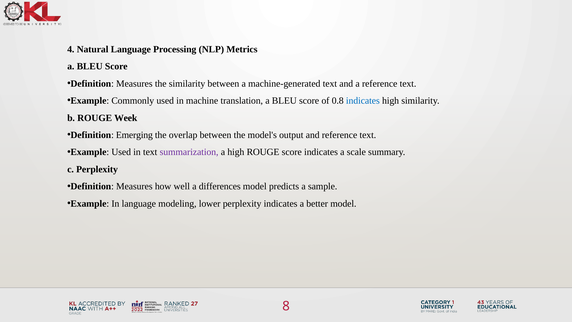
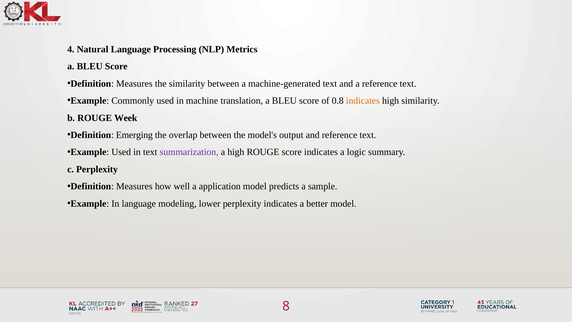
indicates colour: blue -> orange (363, 101)
scale: scale -> logic (356, 152)
differences: differences -> application (220, 186)
